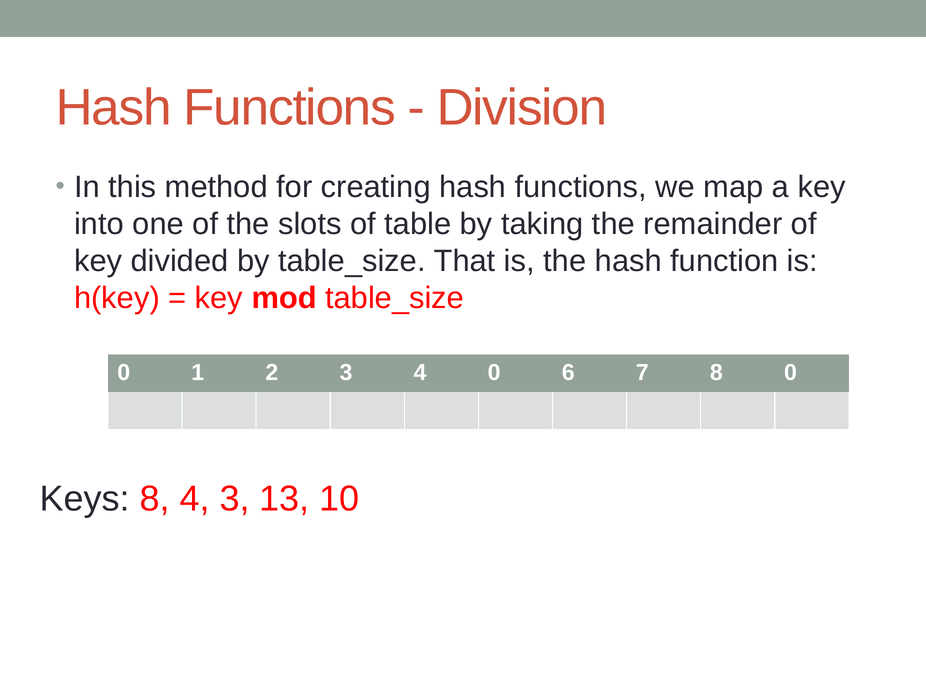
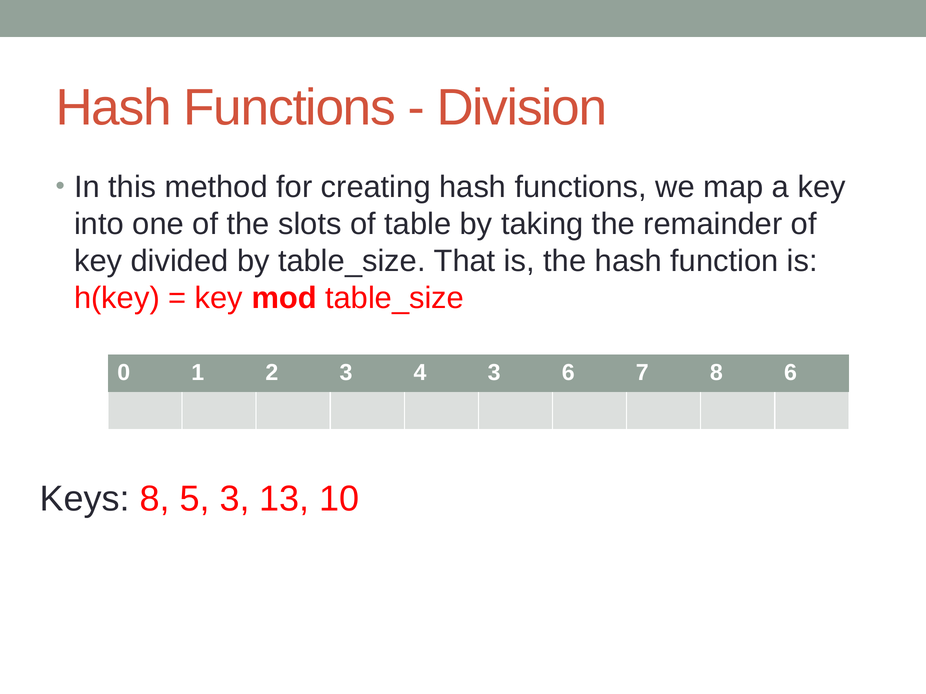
4 0: 0 -> 3 (494, 373)
8 0: 0 -> 6 (790, 373)
8 4: 4 -> 5 (195, 499)
